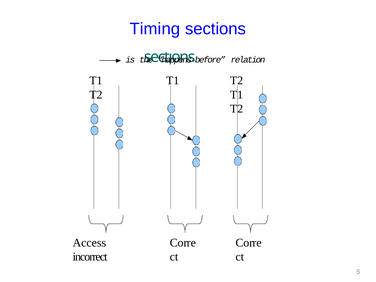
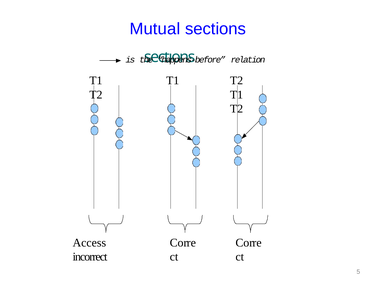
Timing: Timing -> Mutual (155, 29)
